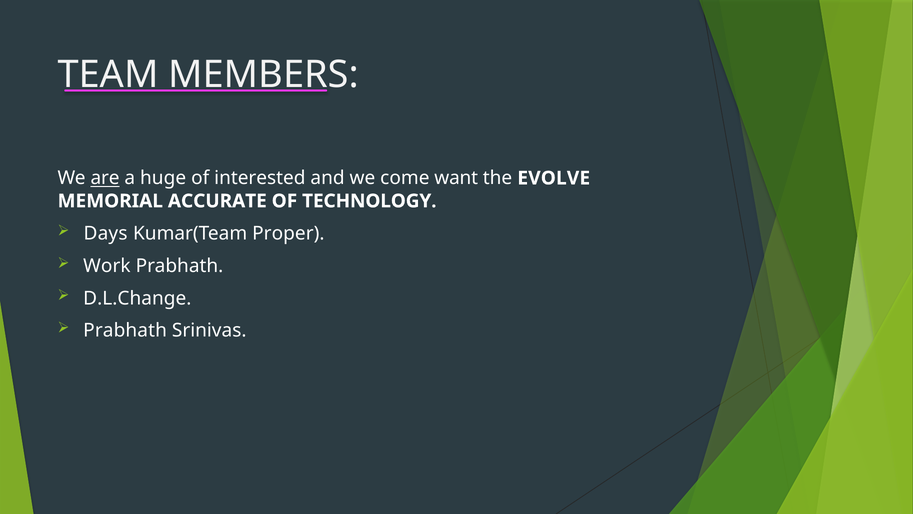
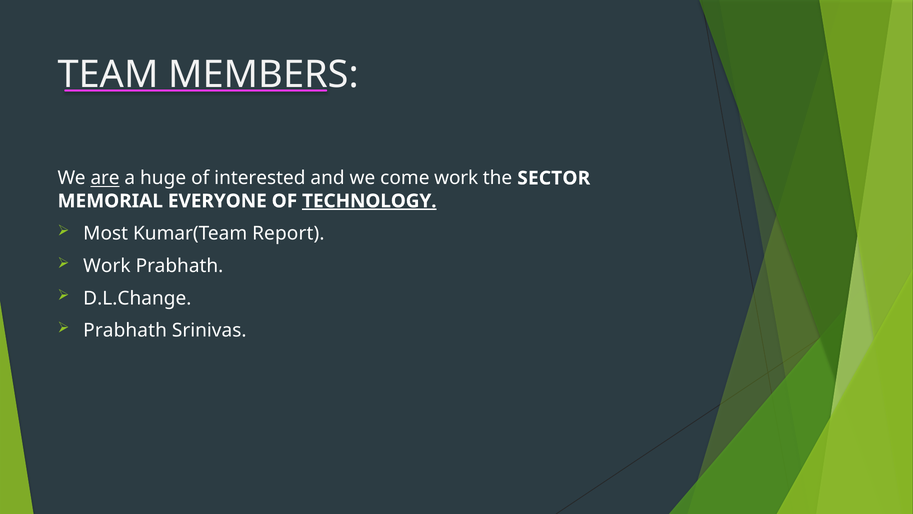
come want: want -> work (456, 178)
EVOLVE: EVOLVE -> SECTOR (554, 178)
ACCURATE: ACCURATE -> EVERYONE (217, 201)
TECHNOLOGY underline: none -> present (369, 201)
Days: Days -> Most (106, 233)
Proper: Proper -> Report (288, 233)
